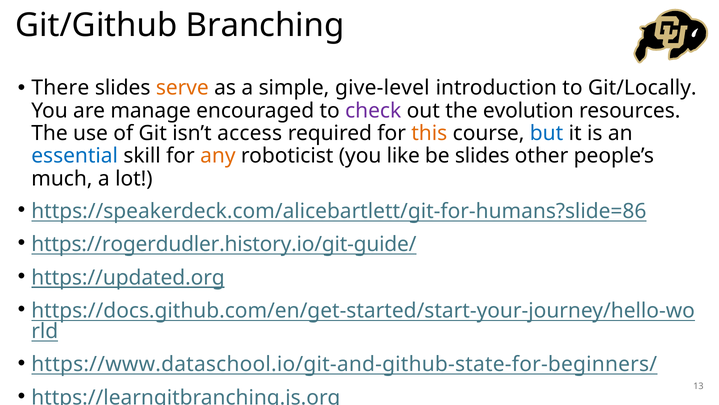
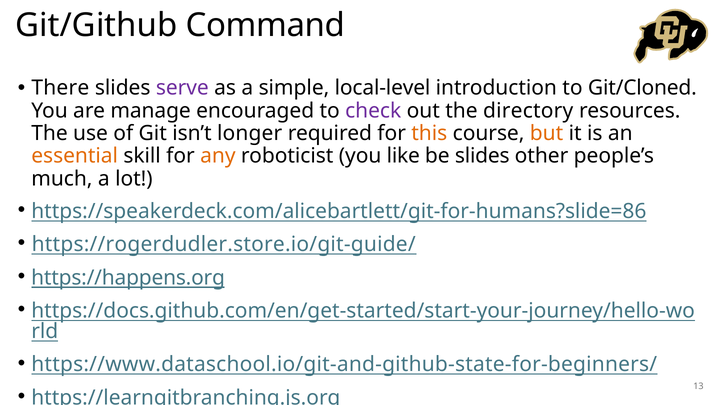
Branching: Branching -> Command (265, 25)
serve colour: orange -> purple (182, 88)
give-level: give-level -> local-level (383, 88)
Git/Locally: Git/Locally -> Git/Cloned (642, 88)
evolution: evolution -> directory (528, 110)
access: access -> longer (250, 133)
but colour: blue -> orange (547, 133)
essential colour: blue -> orange (75, 156)
https://rogerdudler.history.io/git-guide/: https://rogerdudler.history.io/git-guide/ -> https://rogerdudler.store.io/git-guide/ (224, 244)
https://updated.org: https://updated.org -> https://happens.org (128, 277)
